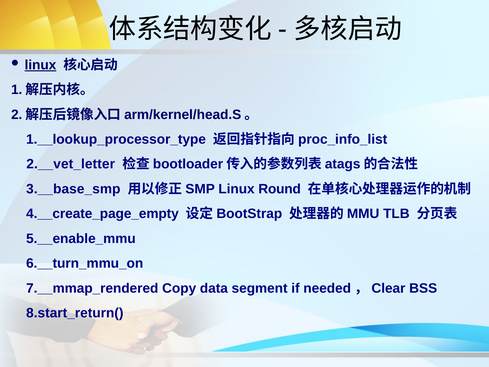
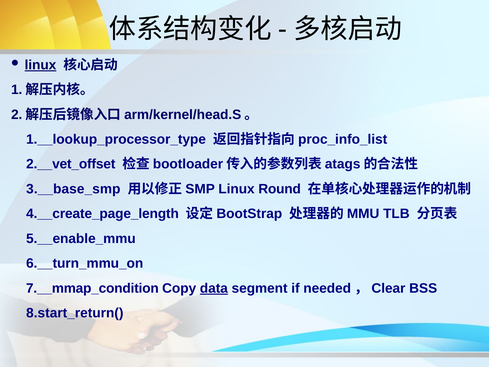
2.__vet_letter: 2.__vet_letter -> 2.__vet_offset (71, 164)
4.__create_page_empty: 4.__create_page_empty -> 4.__create_page_length (102, 214)
7.__mmap_rendered: 7.__mmap_rendered -> 7.__mmap_condition (92, 288)
data underline: none -> present (214, 288)
